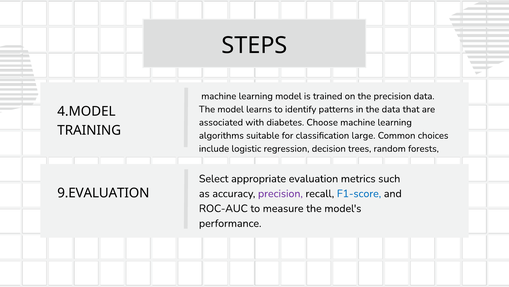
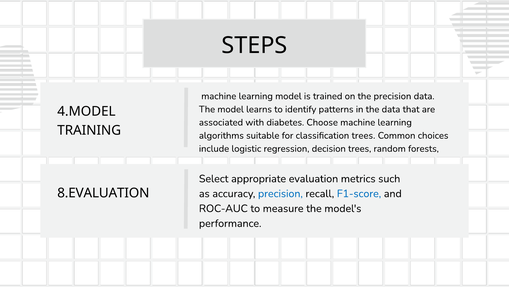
classification large: large -> trees (363, 135)
9.EVALUATION: 9.EVALUATION -> 8.EVALUATION (103, 192)
precision colour: purple -> blue (280, 193)
